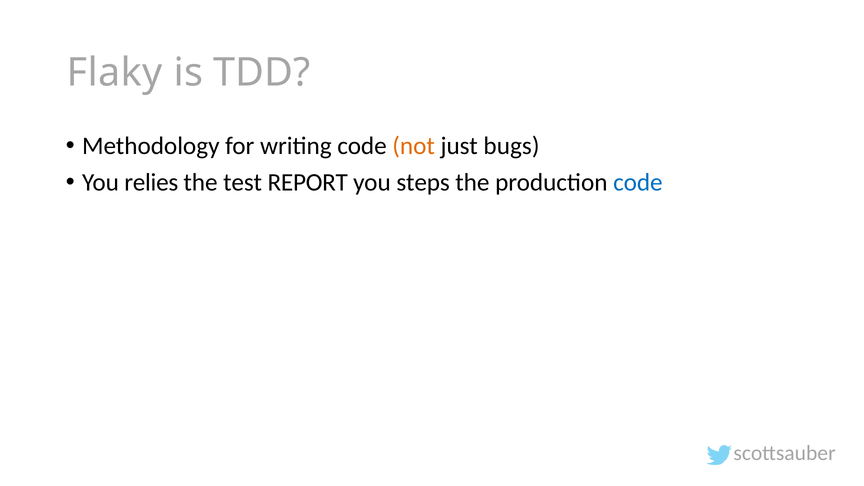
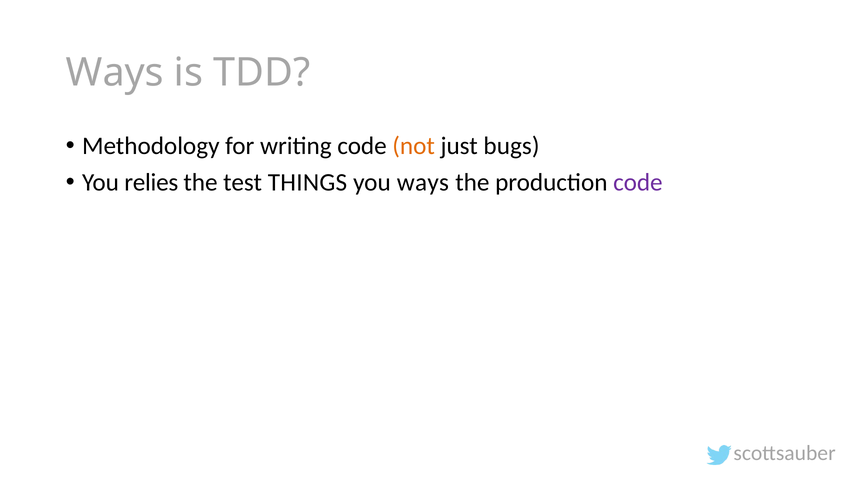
Flaky: Flaky -> Ways (115, 73)
REPORT: REPORT -> THINGS (307, 182)
you steps: steps -> ways (423, 182)
code colour: blue -> purple (638, 182)
